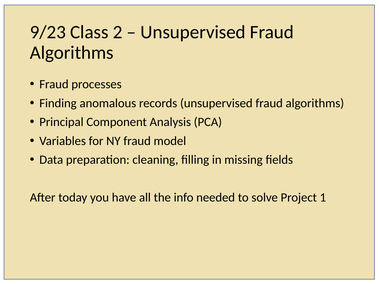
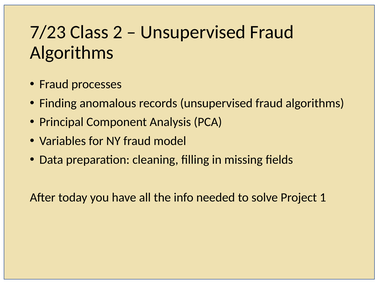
9/23: 9/23 -> 7/23 (48, 32)
